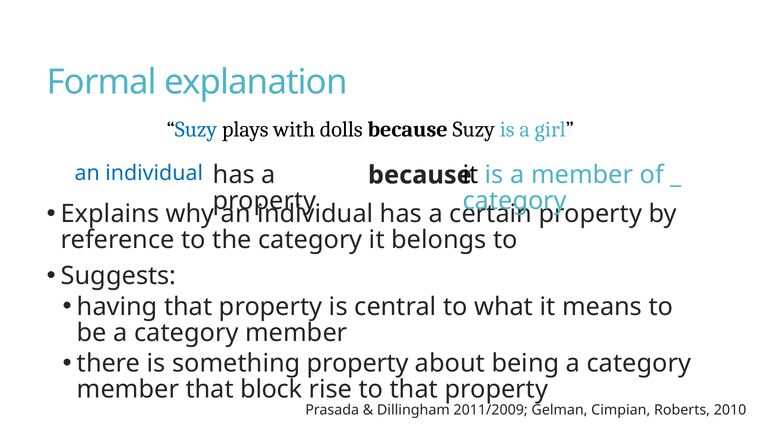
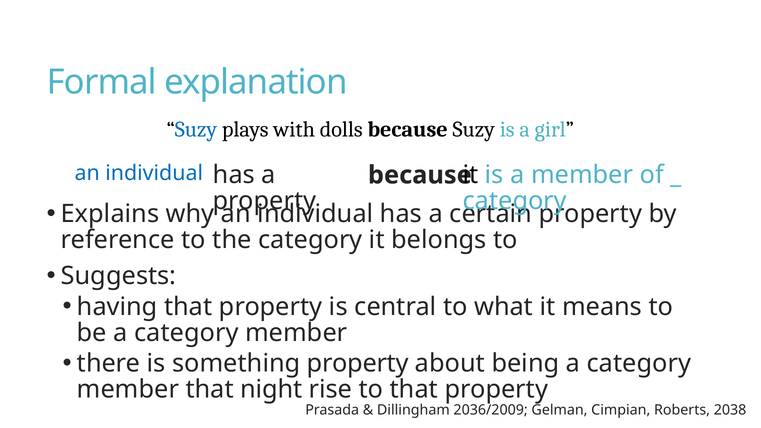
block: block -> night (271, 389)
2011/2009: 2011/2009 -> 2036/2009 (491, 410)
2010: 2010 -> 2038 (730, 410)
